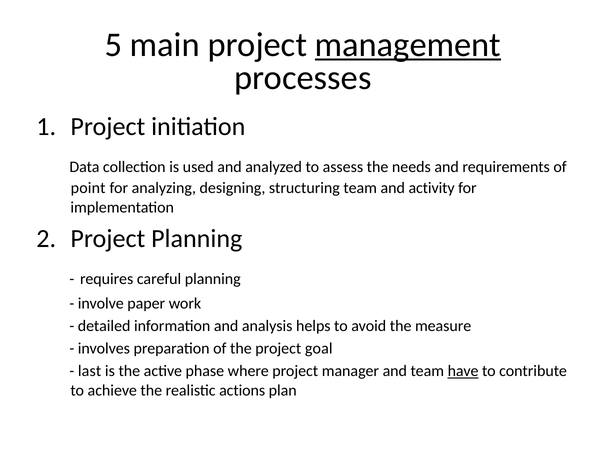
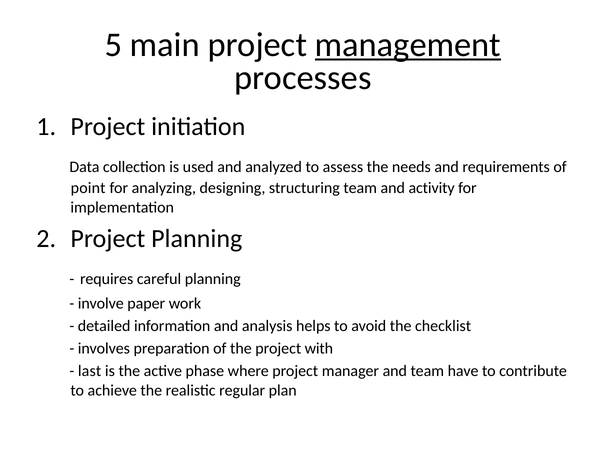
measure: measure -> checklist (443, 326)
goal: goal -> with (319, 348)
have underline: present -> none (463, 371)
actions: actions -> regular (242, 390)
